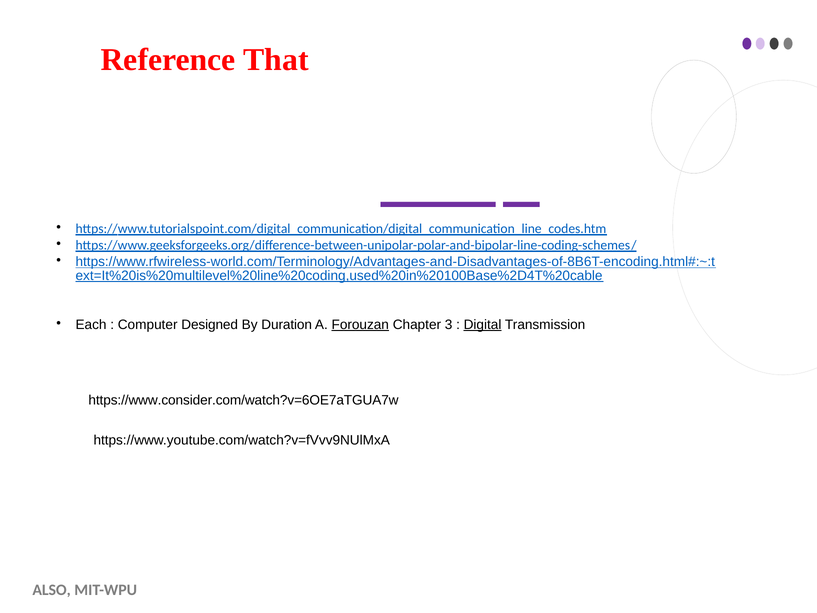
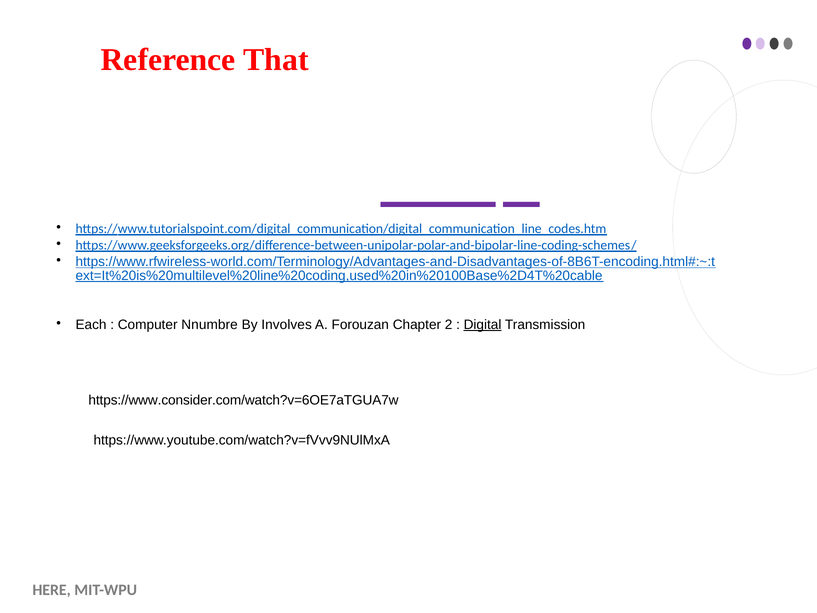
Designed: Designed -> Nnumbre (210, 324)
Duration: Duration -> Involves (287, 324)
Forouzan underline: present -> none (360, 324)
3: 3 -> 2 (449, 324)
ALSO: ALSO -> HERE (52, 590)
